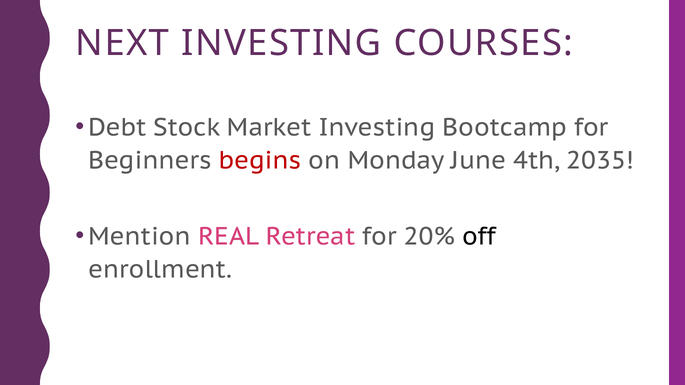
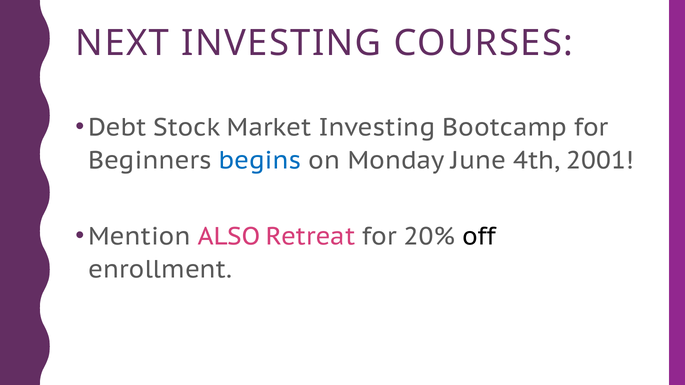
begins colour: red -> blue (260, 161)
2035: 2035 -> 2001 (600, 161)
REAL: REAL -> ALSO (229, 237)
